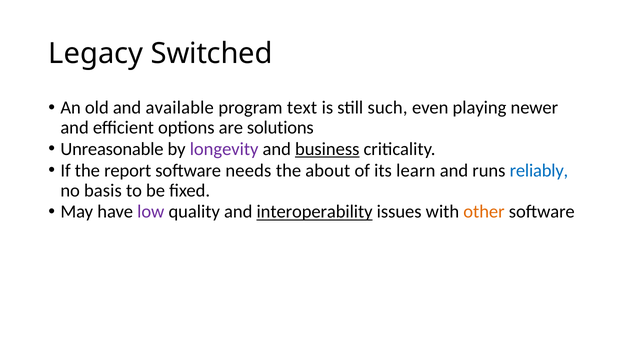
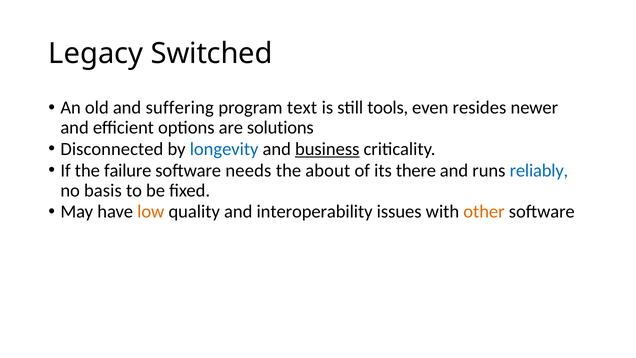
available: available -> suffering (180, 108)
such: such -> tools (388, 108)
playing: playing -> resides (479, 108)
Unreasonable: Unreasonable -> Disconnected (112, 149)
longevity colour: purple -> blue (224, 149)
report: report -> failure (128, 170)
learn: learn -> there (416, 170)
low colour: purple -> orange (151, 212)
interoperability underline: present -> none (315, 212)
